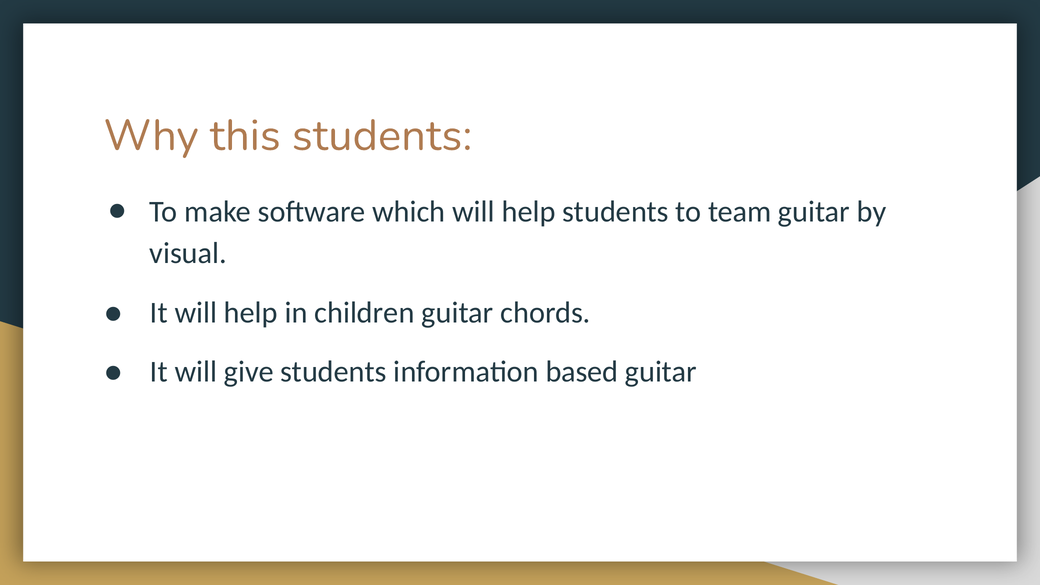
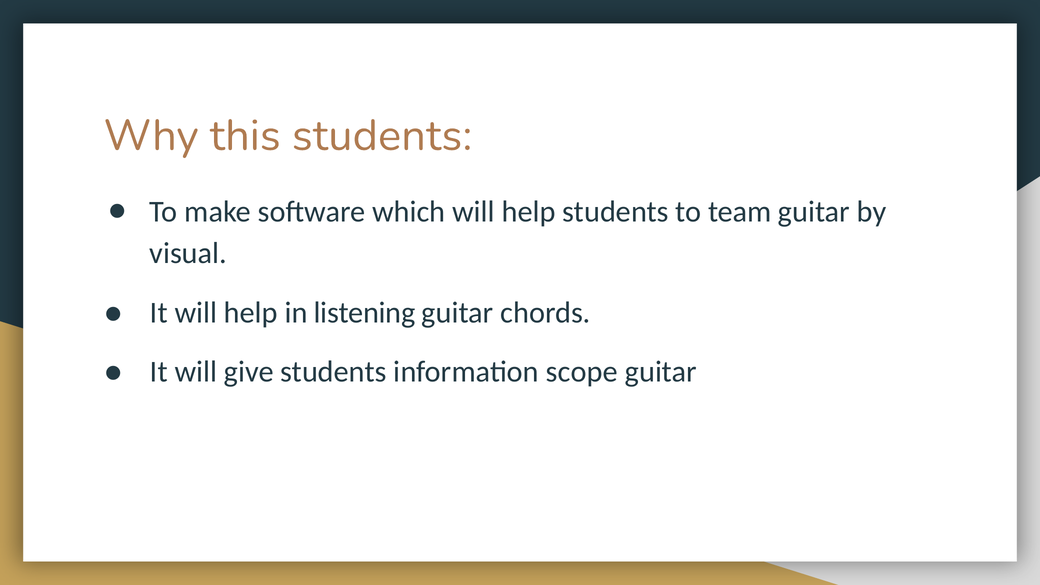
children: children -> listening (365, 313)
based: based -> scope (582, 372)
